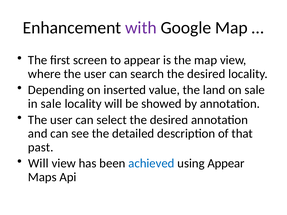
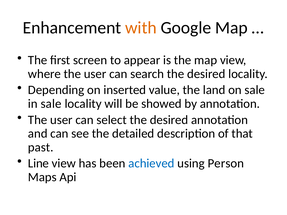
with colour: purple -> orange (141, 28)
Will: Will -> Line (38, 164)
using Appear: Appear -> Person (226, 164)
